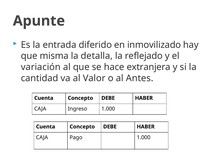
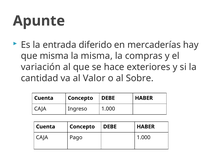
inmovilizado: inmovilizado -> mercaderías (154, 45)
la detalla: detalla -> misma (97, 56)
reflejado: reflejado -> compras (144, 56)
extranjera: extranjera -> exteriores (149, 67)
Antes: Antes -> Sobre (140, 78)
